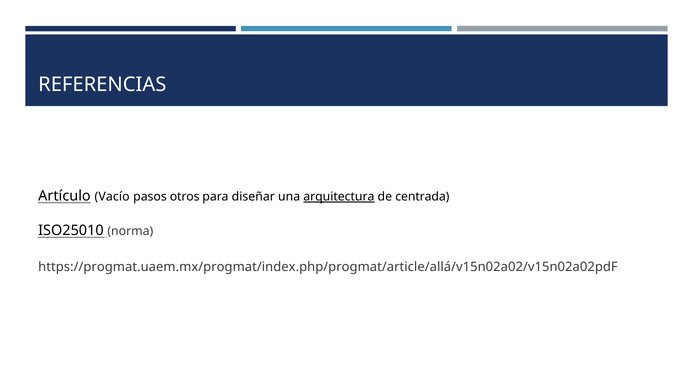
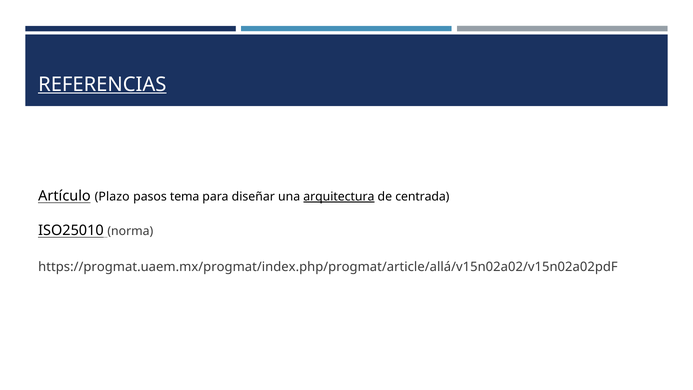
REFERENCIAS underline: none -> present (102, 84)
Vacío: Vacío -> Plazo (112, 197)
otros: otros -> tema (185, 197)
